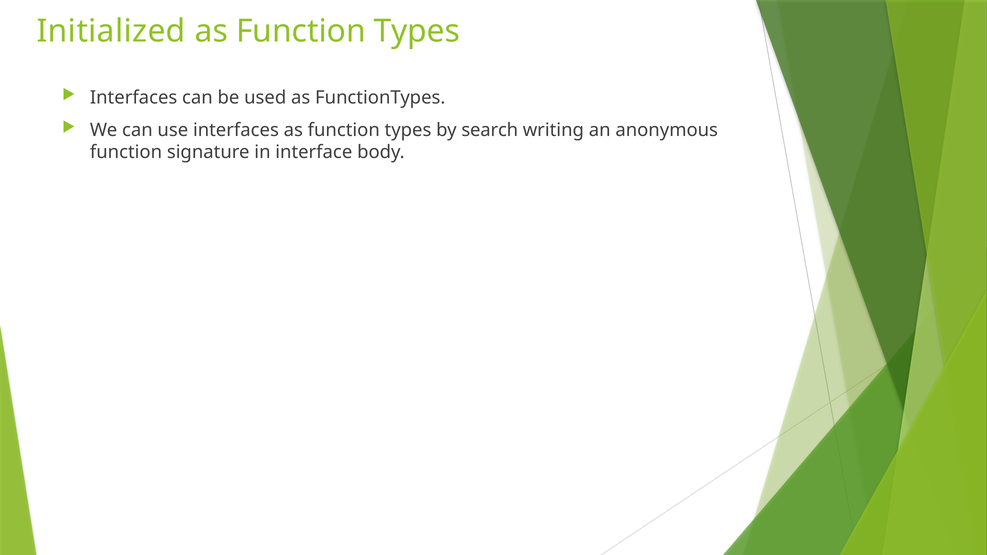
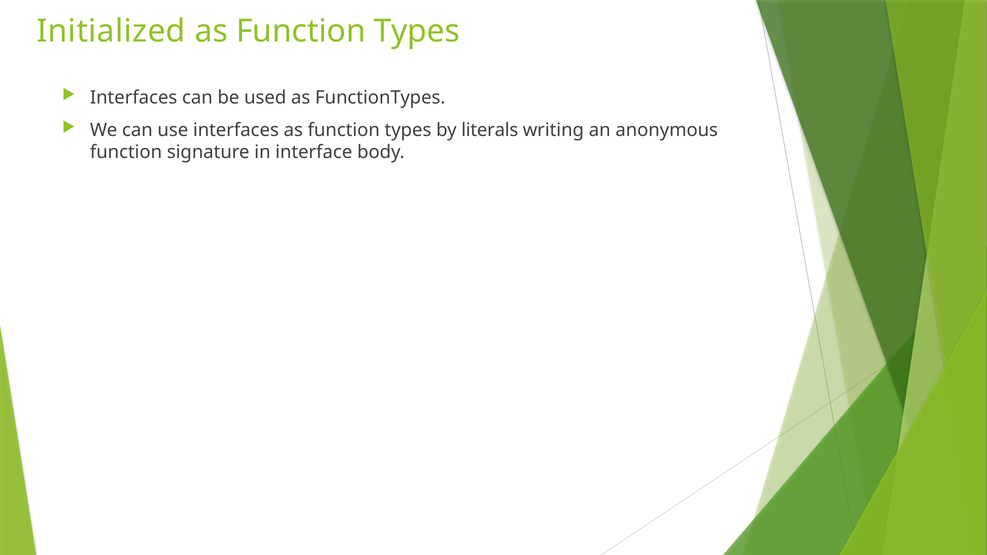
search: search -> literals (490, 130)
